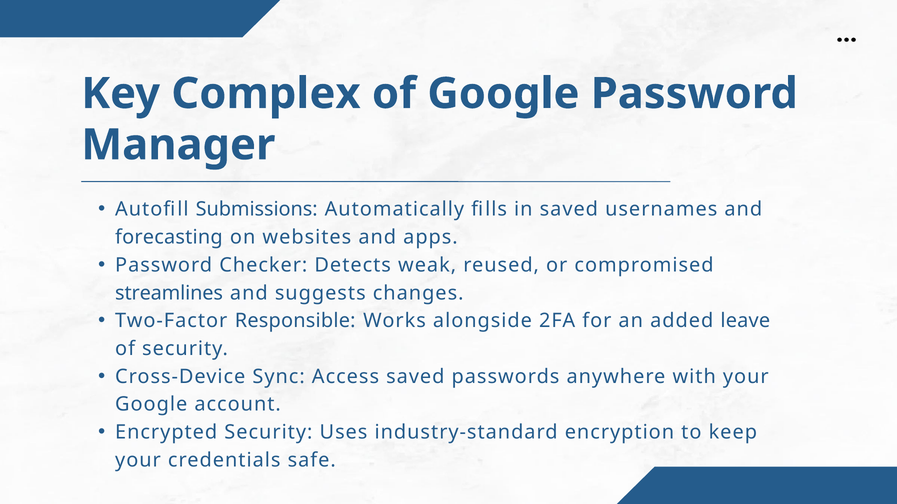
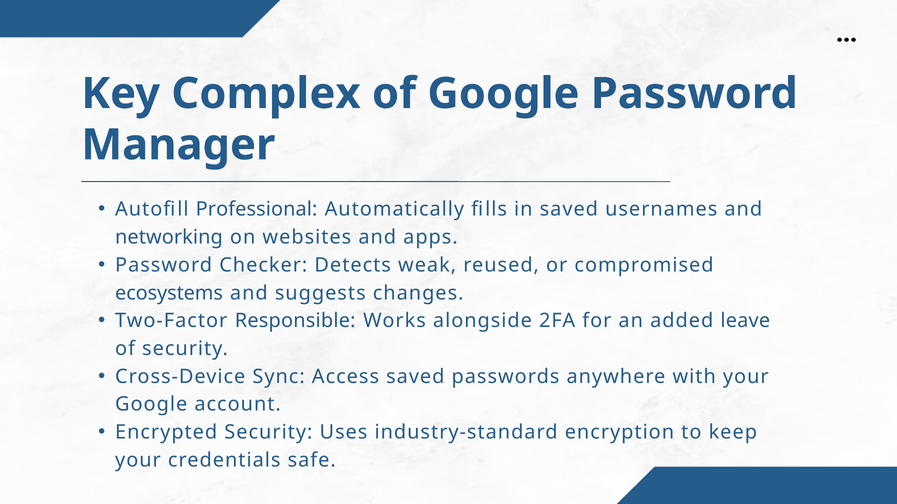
Submissions: Submissions -> Professional (257, 210)
forecasting: forecasting -> networking (169, 237)
streamlines: streamlines -> ecosystems (169, 293)
